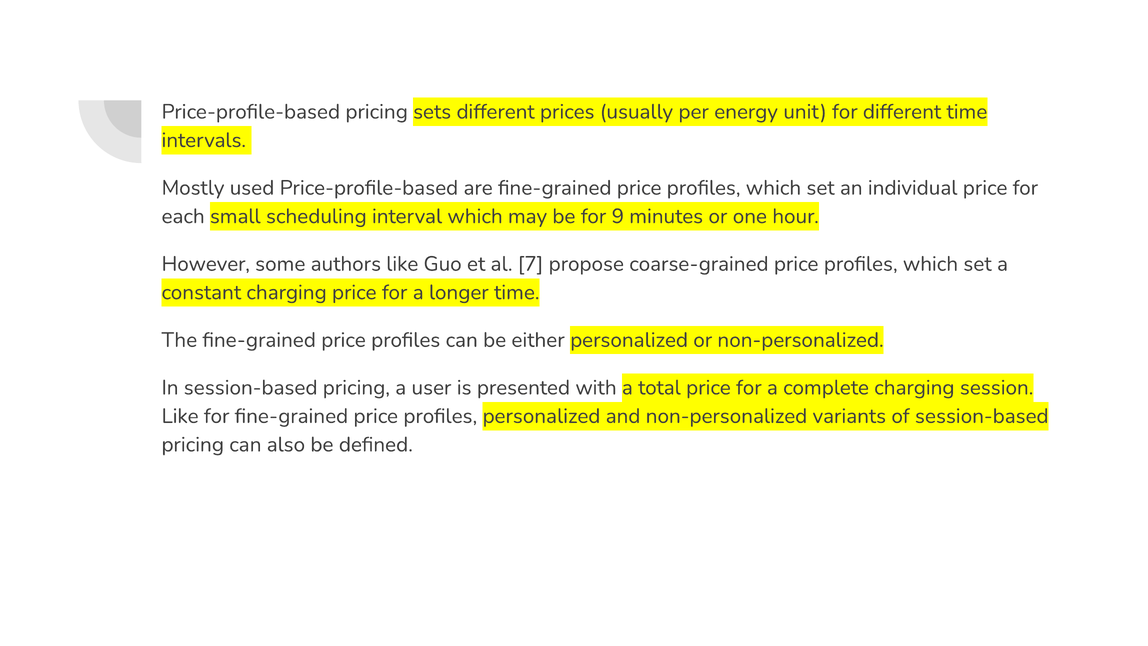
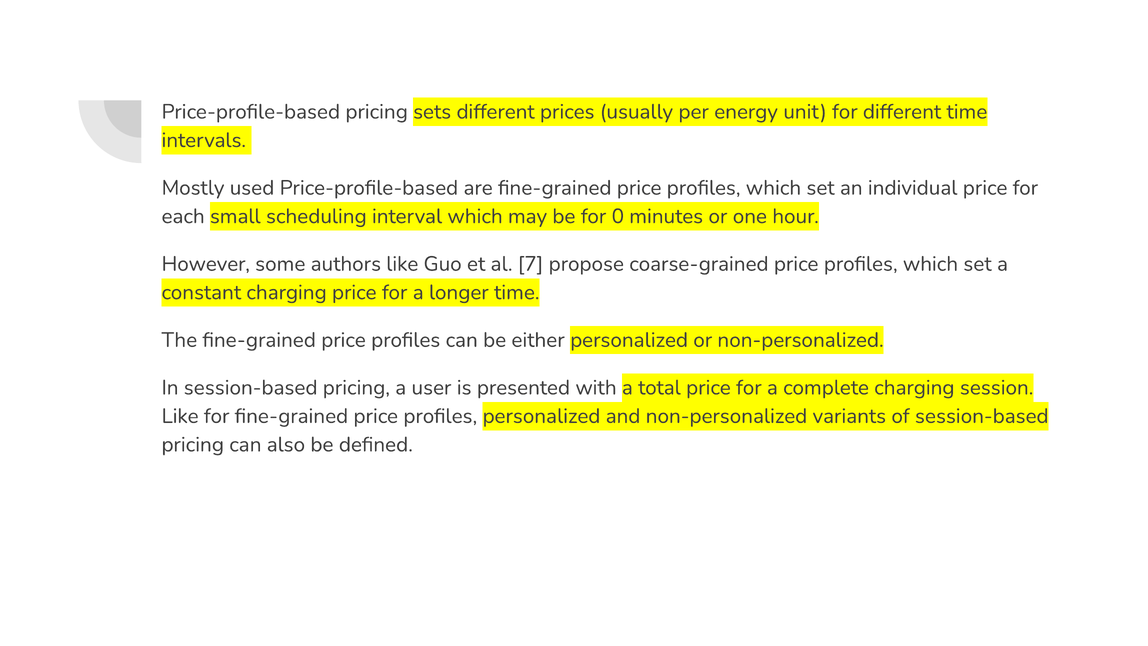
9: 9 -> 0 (618, 216)
